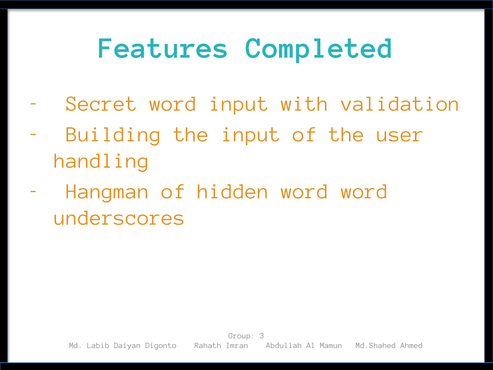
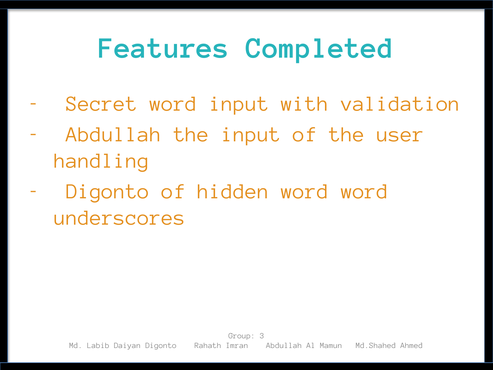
Building: Building -> Abdullah (114, 134)
Hangman: Hangman -> Digonto (108, 191)
